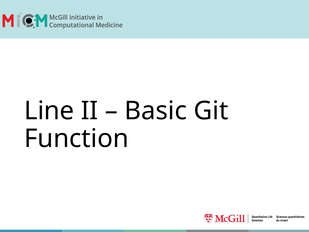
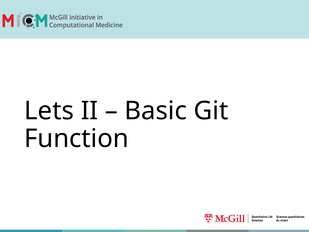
Line: Line -> Lets (49, 111)
